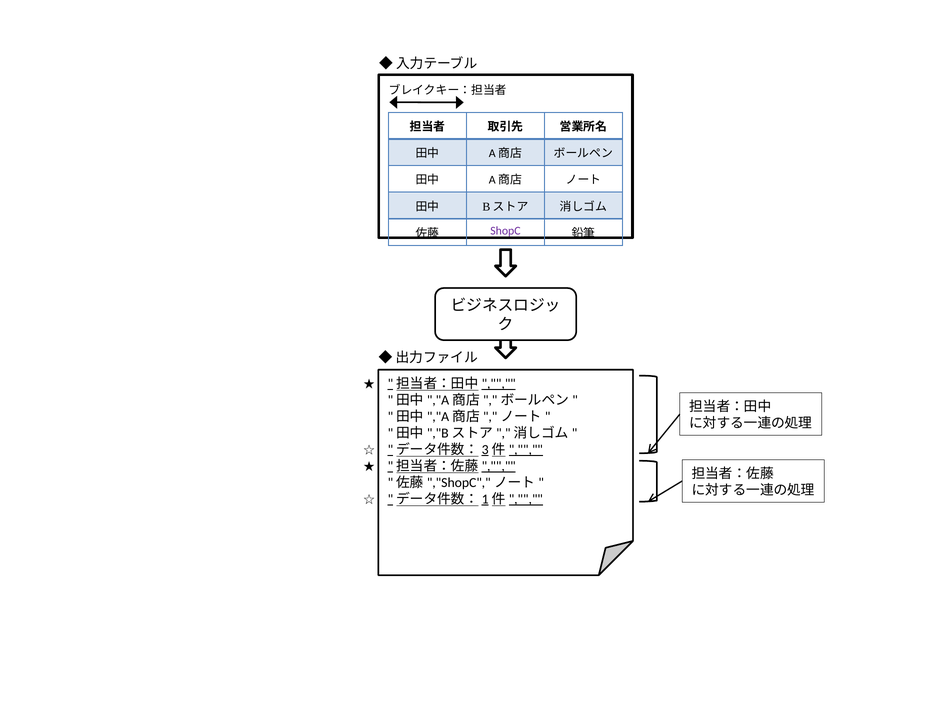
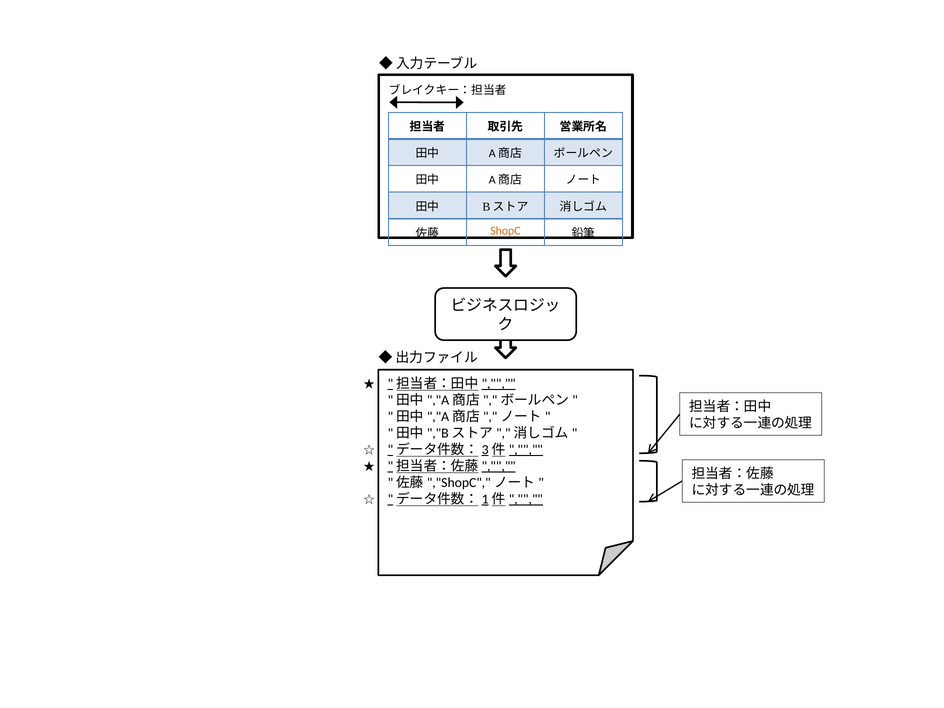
ShopC colour: purple -> orange (505, 231)
